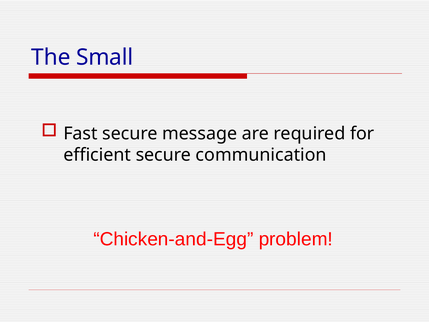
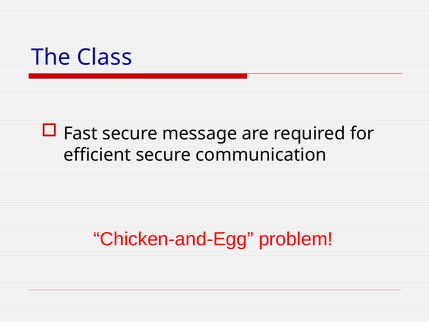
Small: Small -> Class (104, 57)
